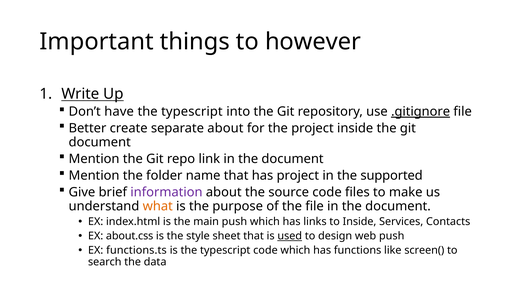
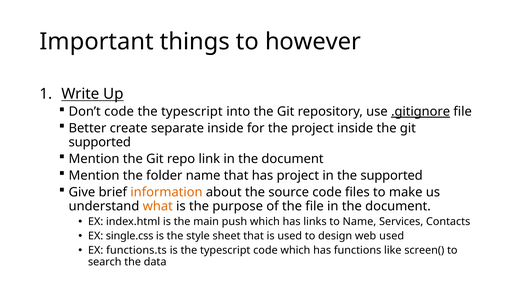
Don’t have: have -> code (119, 112)
separate about: about -> inside (225, 128)
document: document -> supported (100, 142)
information colour: purple -> orange (166, 192)
to Inside: Inside -> Name (359, 222)
about.css: about.css -> single.css (130, 236)
used underline: present -> none (290, 236)
web push: push -> used (392, 236)
